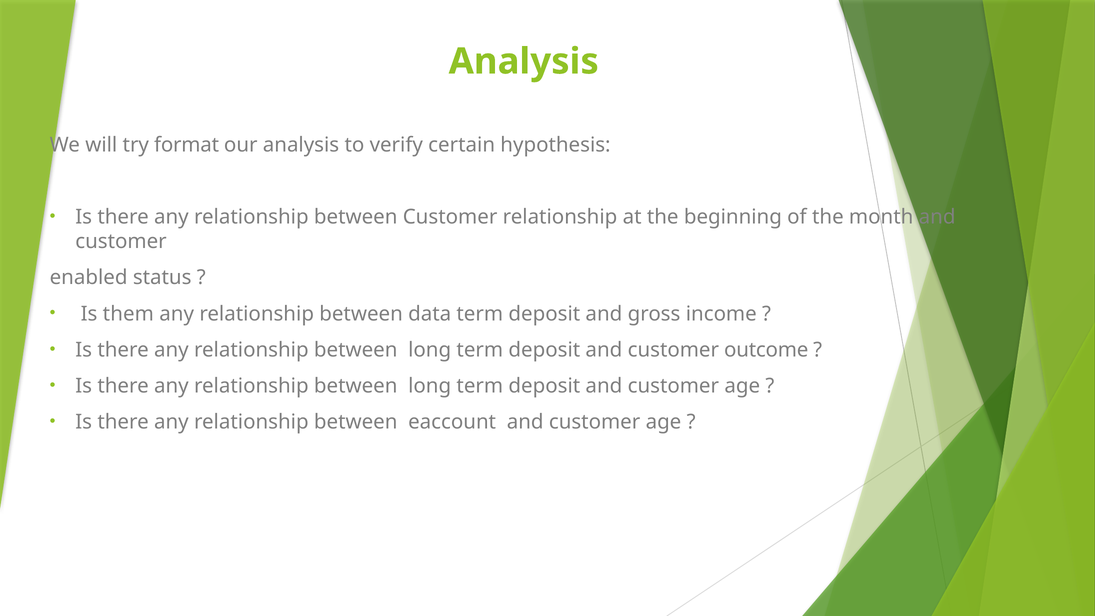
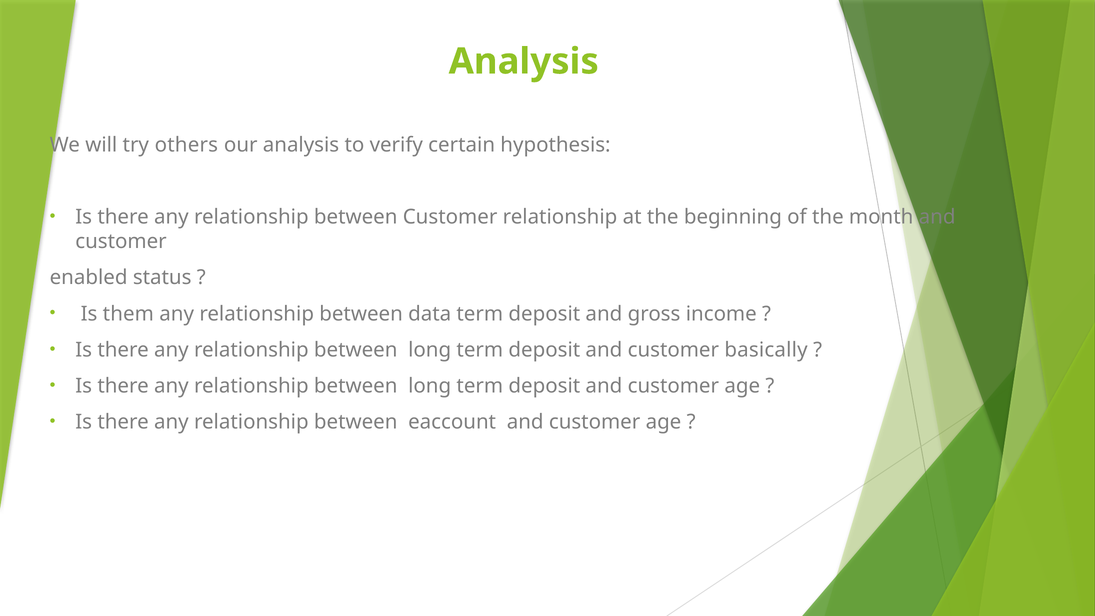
format: format -> others (186, 145)
outcome: outcome -> basically (766, 350)
